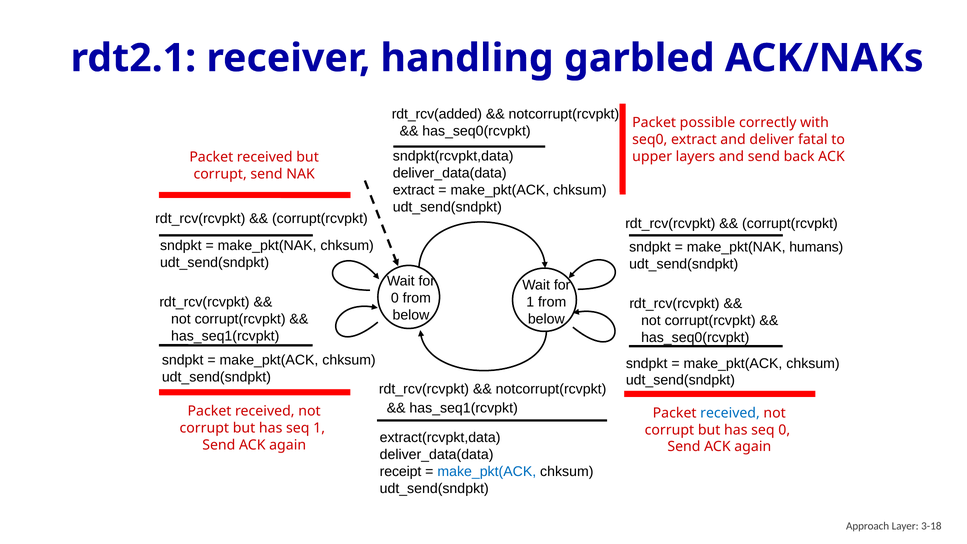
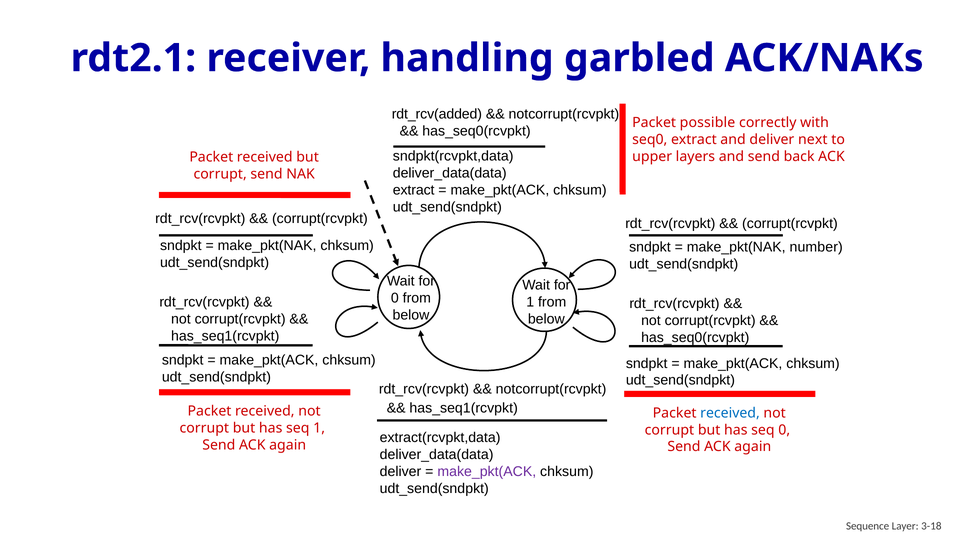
fatal: fatal -> next (813, 140)
humans: humans -> number (816, 247)
receipt: receipt -> deliver (400, 472)
make_pkt(ACK colour: blue -> purple (487, 472)
Approach: Approach -> Sequence (868, 526)
